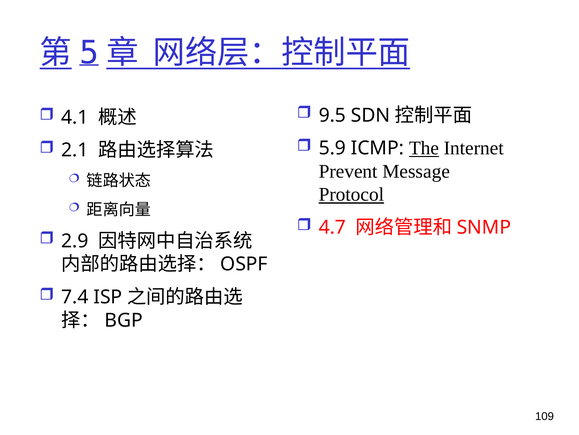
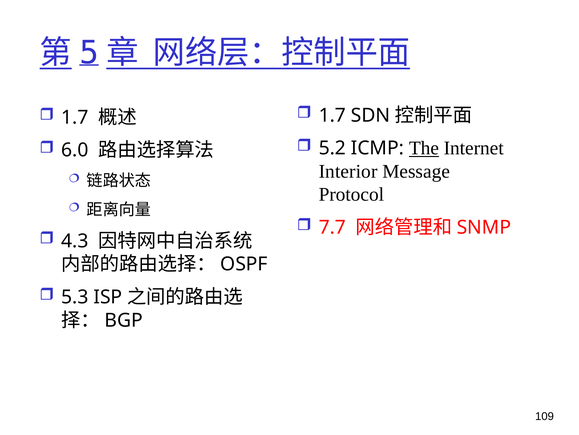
9.5: 9.5 -> 1.7 (332, 115)
4.1: 4.1 -> 1.7 (75, 117)
5.9: 5.9 -> 5.2 (332, 148)
2.1: 2.1 -> 6.0 (75, 150)
Prevent: Prevent -> Interior (348, 171)
Protocol underline: present -> none (351, 194)
4.7: 4.7 -> 7.7 (332, 227)
2.9: 2.9 -> 4.3 (75, 241)
7.4: 7.4 -> 5.3 (75, 297)
